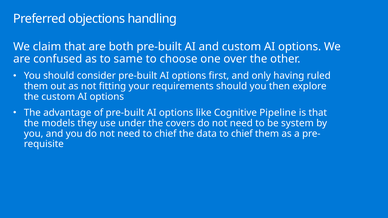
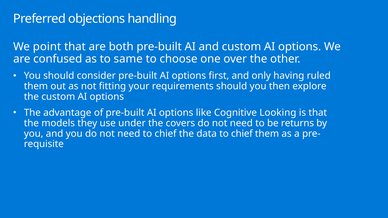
claim: claim -> point (47, 47)
Pipeline: Pipeline -> Looking (278, 113)
system: system -> returns (298, 123)
